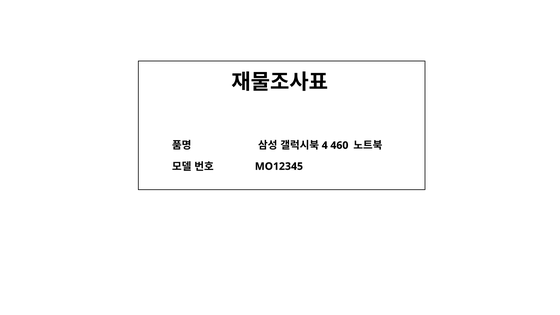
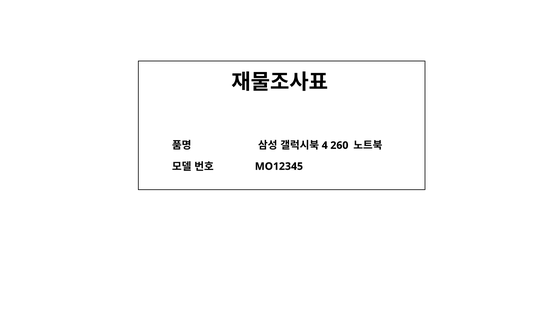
460: 460 -> 260 (339, 145)
